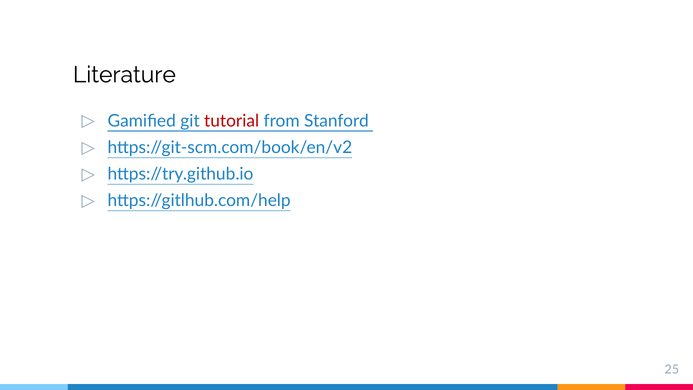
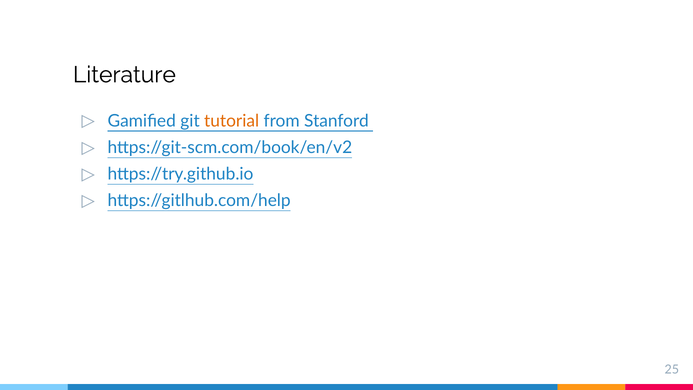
tutorial colour: red -> orange (232, 121)
